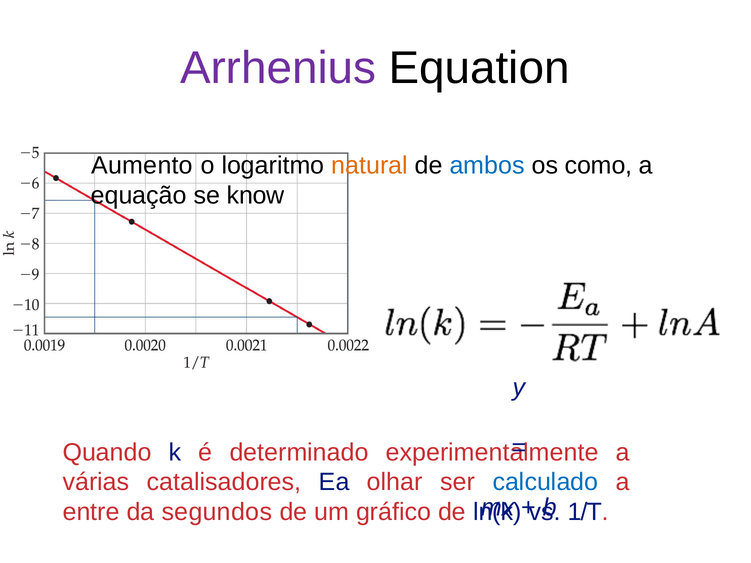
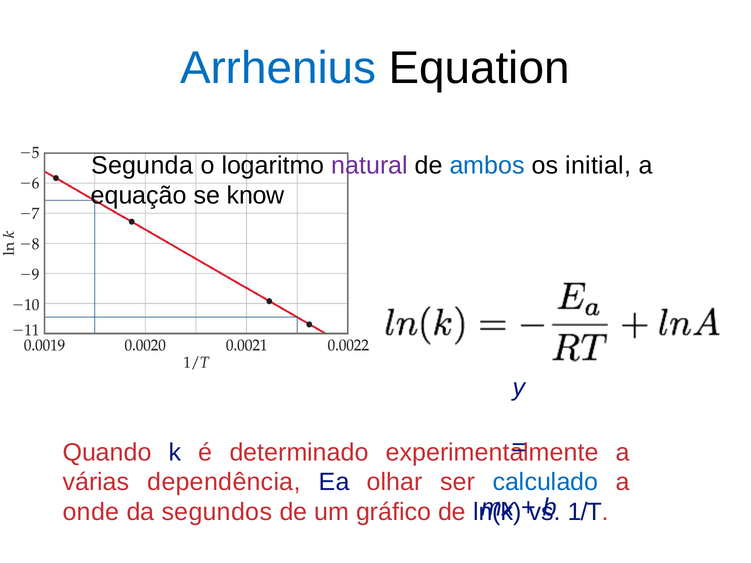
Arrhenius colour: purple -> blue (278, 68)
Aumento: Aumento -> Segunda (142, 166)
natural colour: orange -> purple (370, 166)
como: como -> initial (598, 166)
catalisadores: catalisadores -> dependência (224, 482)
entre: entre -> onde (91, 512)
